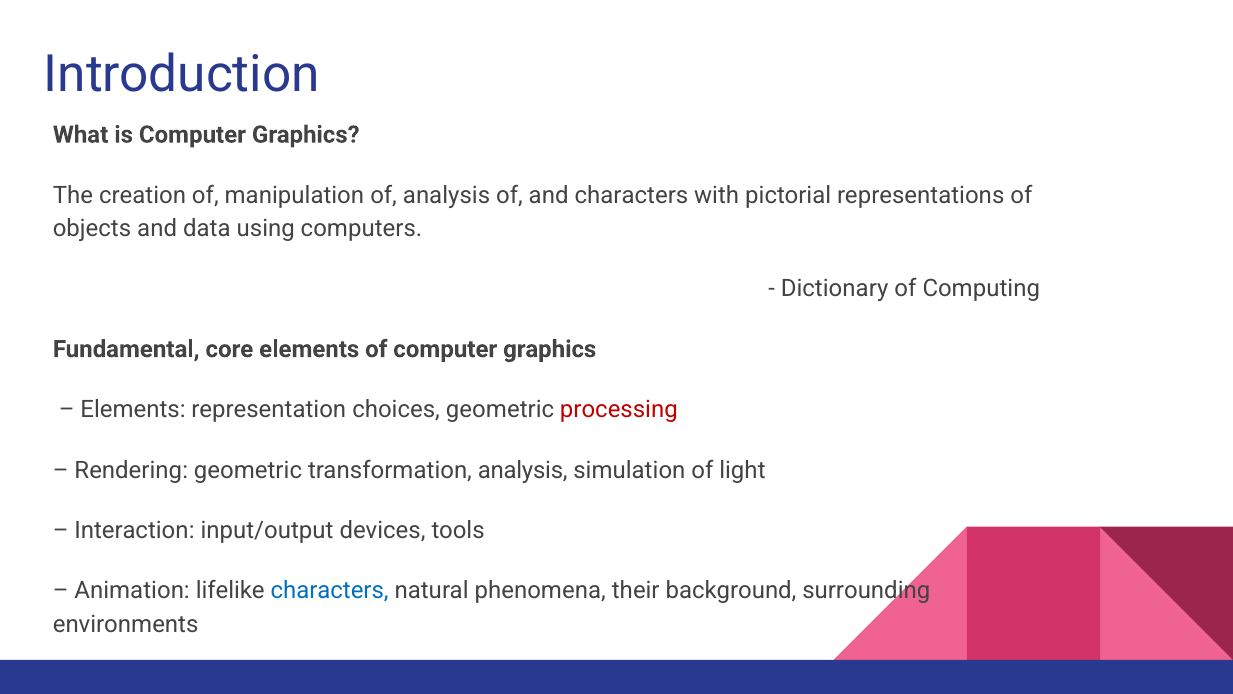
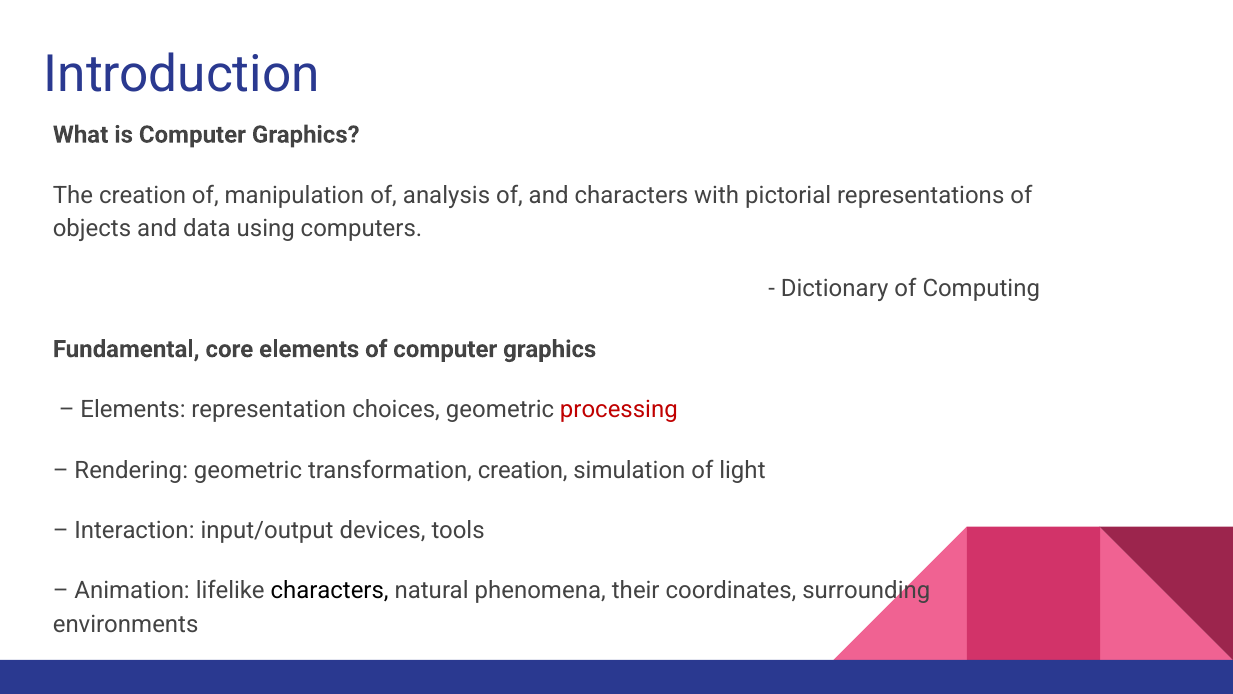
transformation analysis: analysis -> creation (523, 470)
characters colour: blue -> black (330, 591)
background: background -> coordinates (731, 591)
